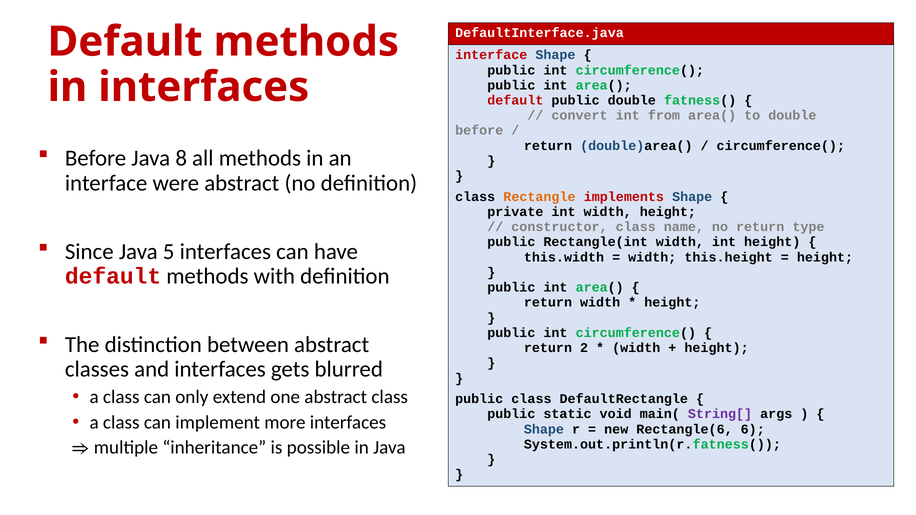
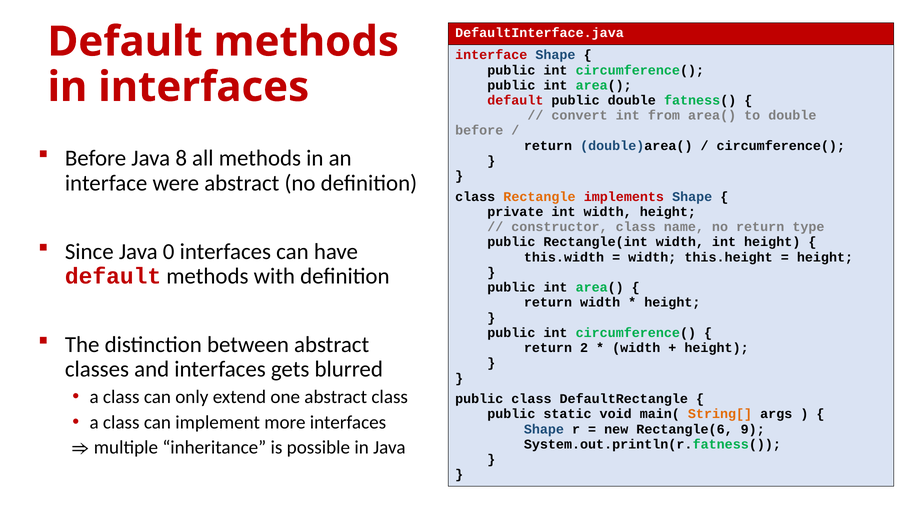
5: 5 -> 0 (169, 252)
String[ colour: purple -> orange (720, 414)
6: 6 -> 9 (753, 429)
